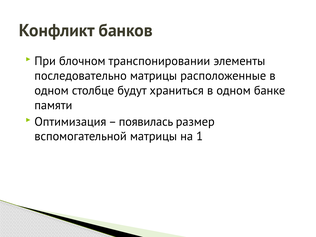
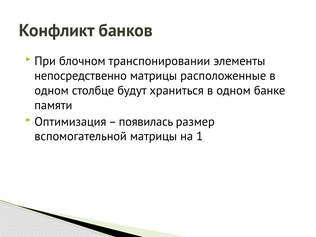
последовательно: последовательно -> непосредственно (81, 76)
